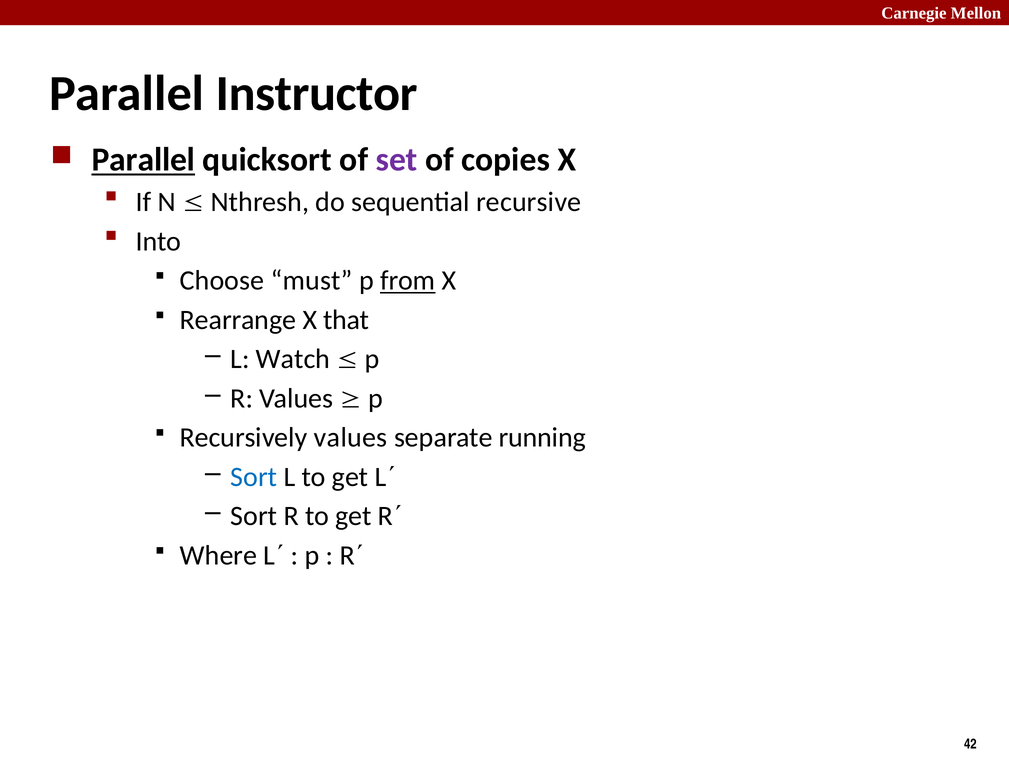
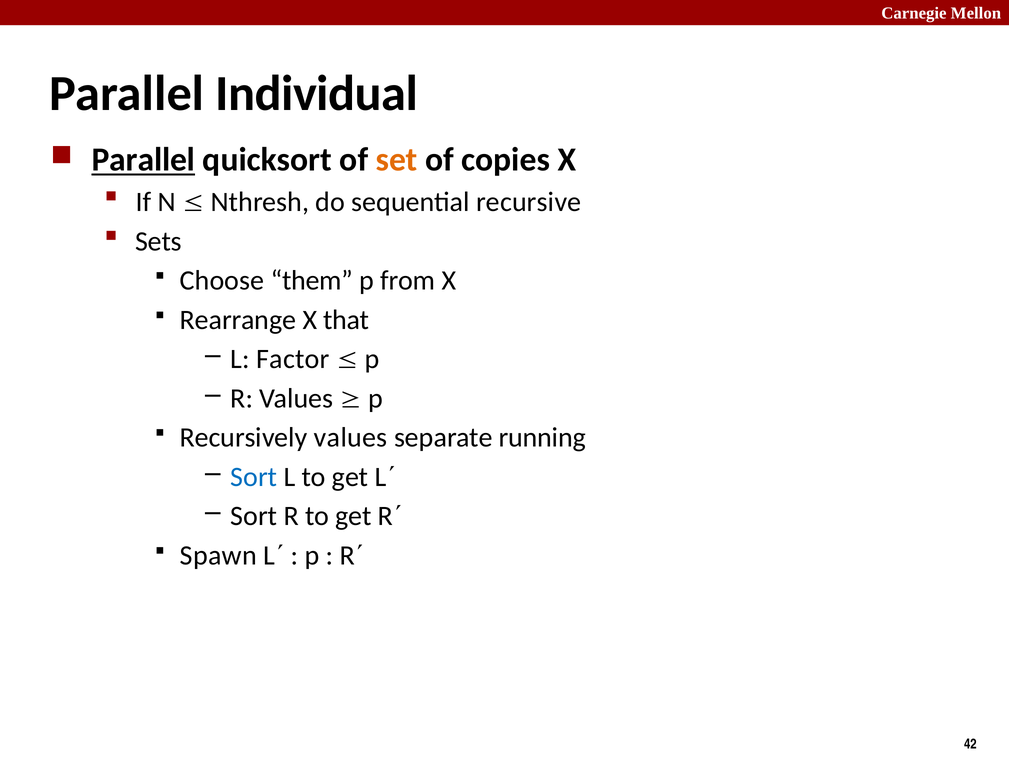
Instructor: Instructor -> Individual (317, 94)
set colour: purple -> orange (397, 160)
Into: Into -> Sets (159, 241)
must: must -> them (312, 280)
from underline: present -> none (408, 280)
Watch: Watch -> Factor (293, 359)
Where: Where -> Spawn (218, 555)
